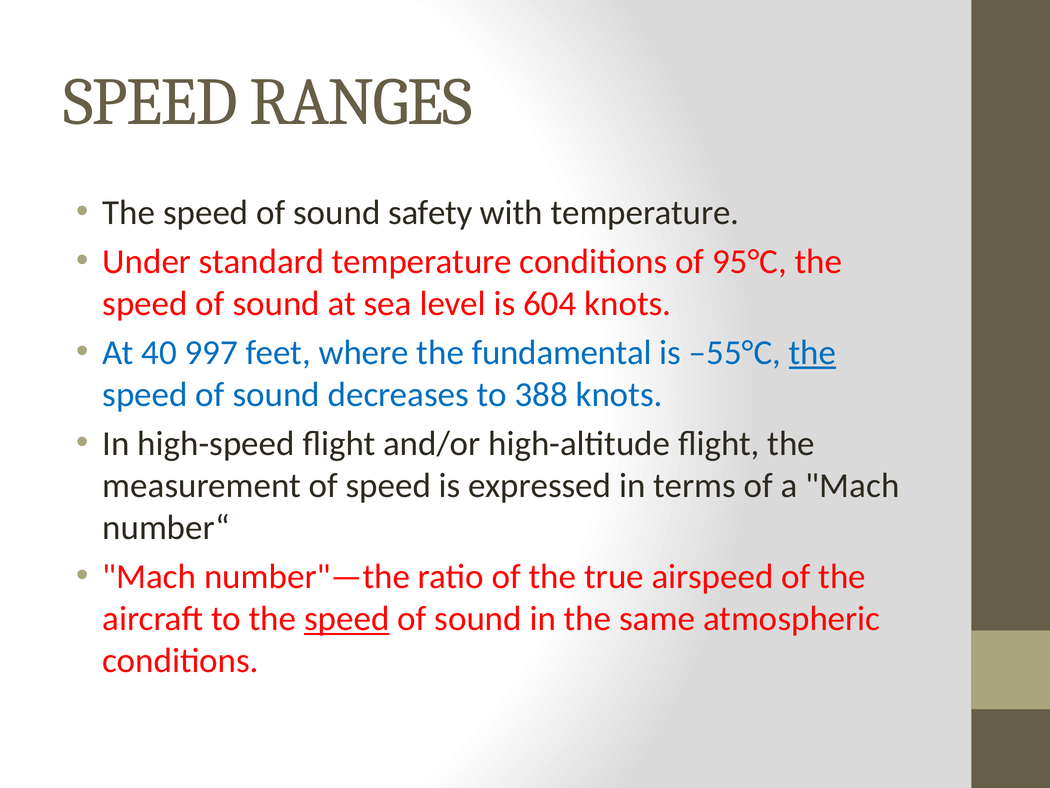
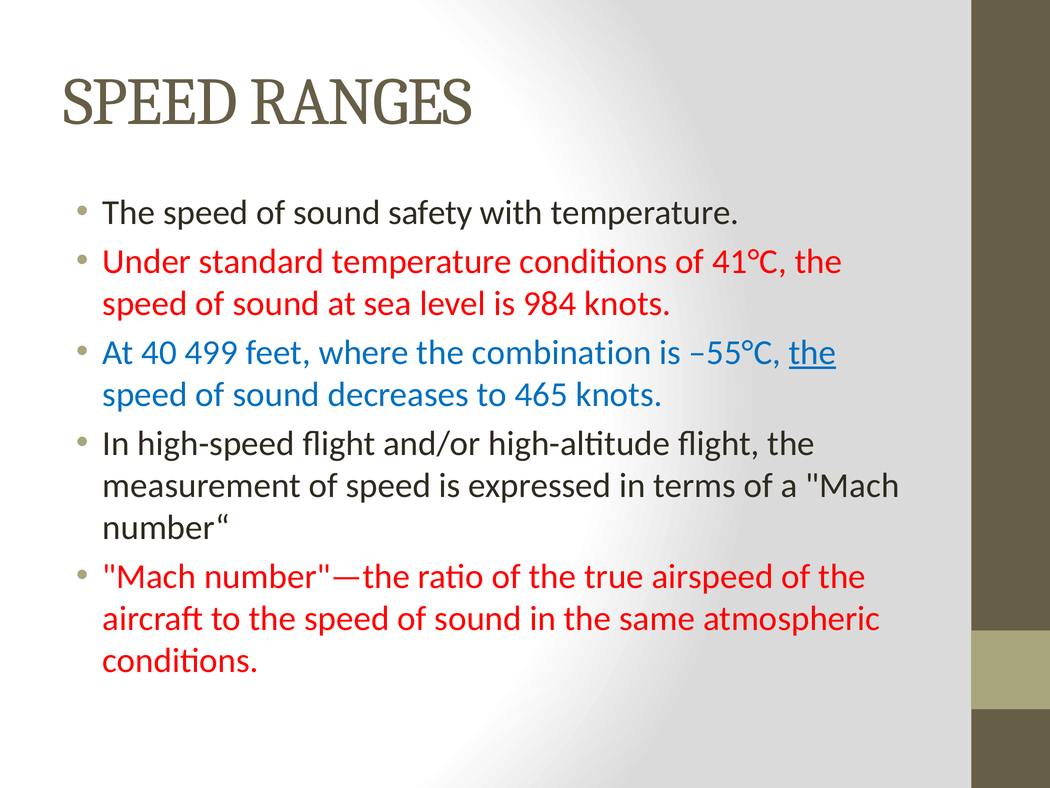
95°C: 95°C -> 41°C (749, 261)
604: 604 -> 984 (550, 303)
997: 997 -> 499 (211, 352)
fundamental: fundamental -> combination (562, 352)
388: 388 -> 465 (541, 394)
speed underline: present -> none (347, 618)
